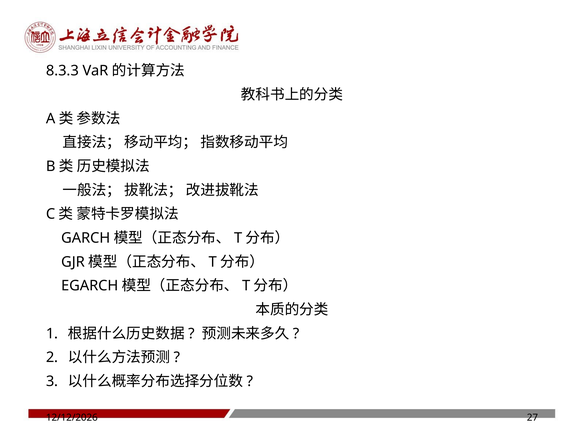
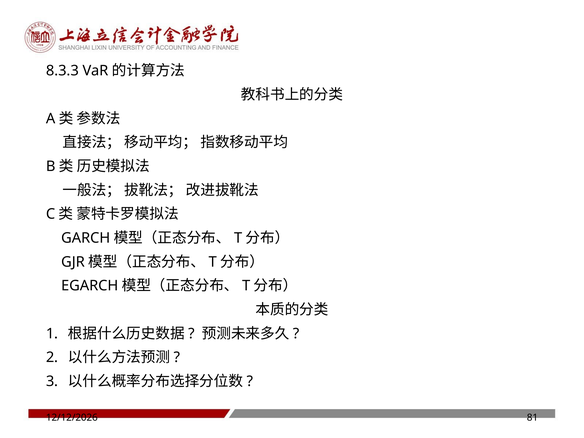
27: 27 -> 81 (532, 417)
